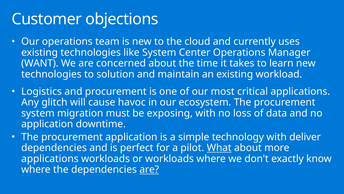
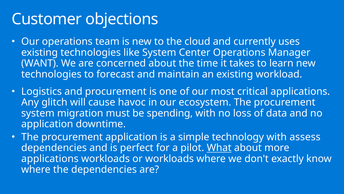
solution: solution -> forecast (115, 74)
exposing: exposing -> spending (170, 113)
deliver: deliver -> assess (305, 137)
are underline: present -> none (149, 169)
